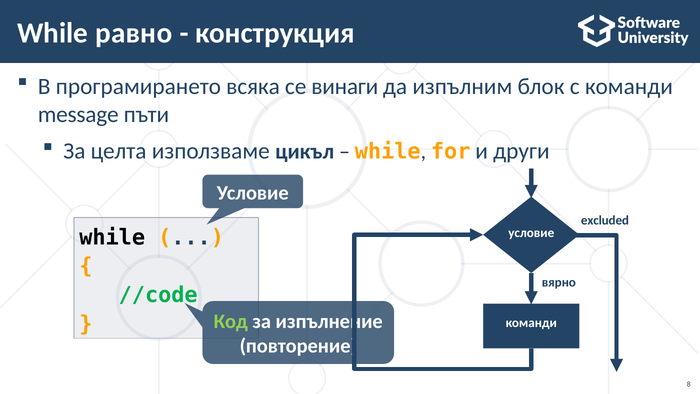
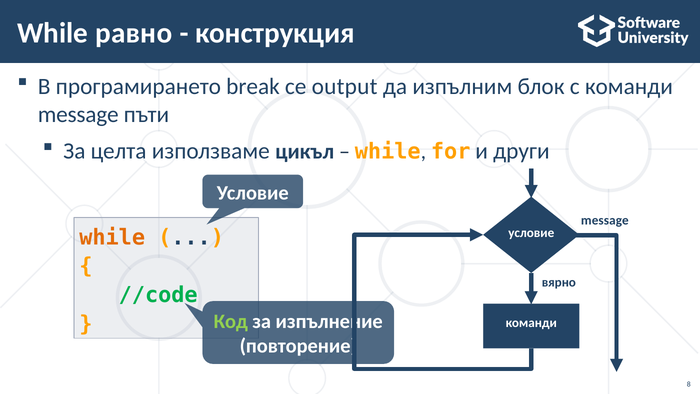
всяка: всяка -> break (253, 86)
винаги: винаги -> output (345, 86)
excluded: excluded -> message (605, 220)
while colour: black -> orange (112, 237)
